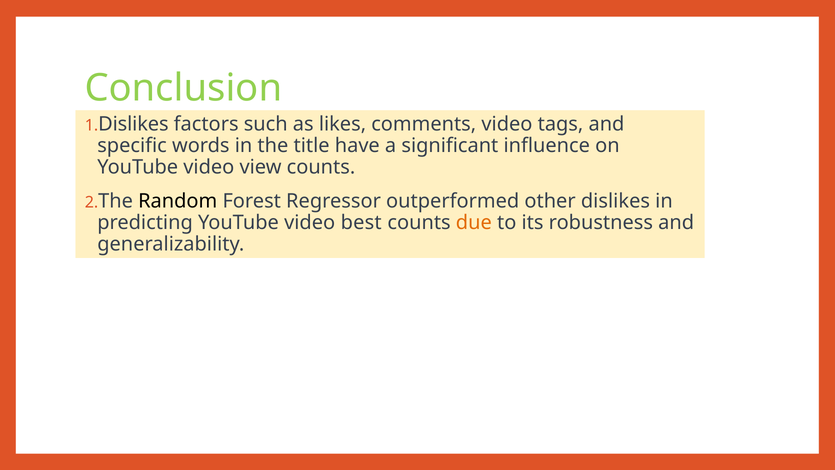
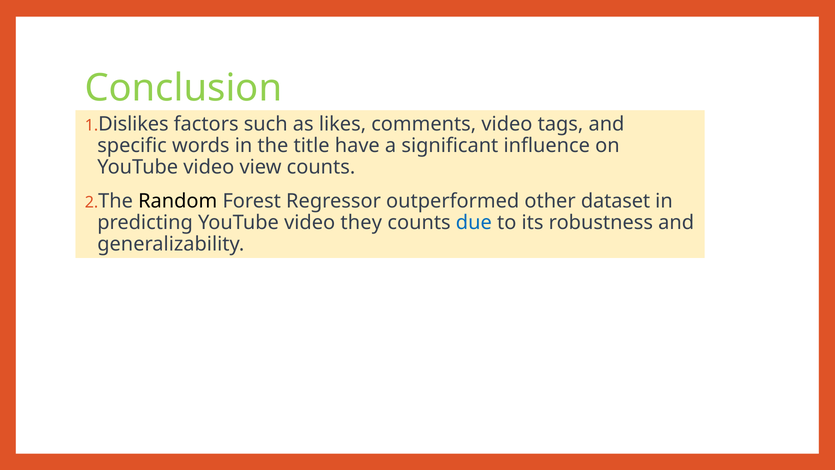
other dislikes: dislikes -> dataset (616, 201)
best: best -> they (361, 222)
due colour: orange -> blue (474, 222)
